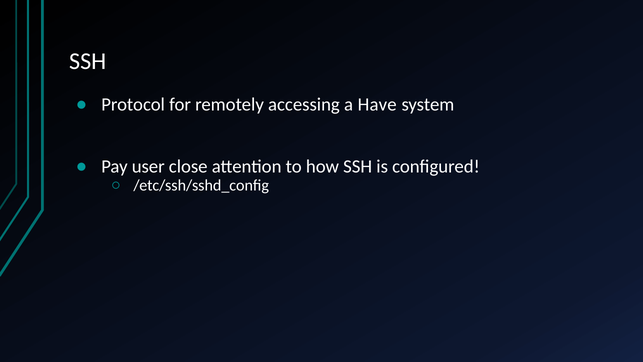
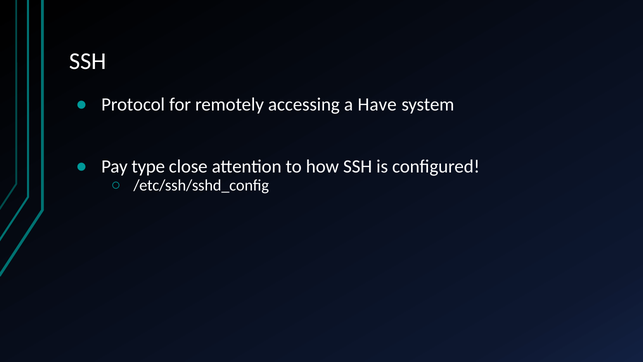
user: user -> type (148, 166)
